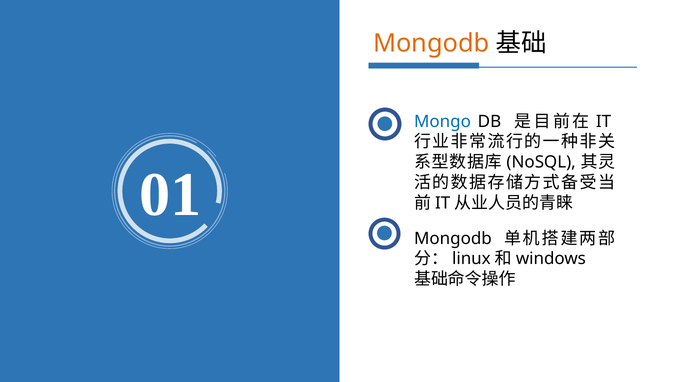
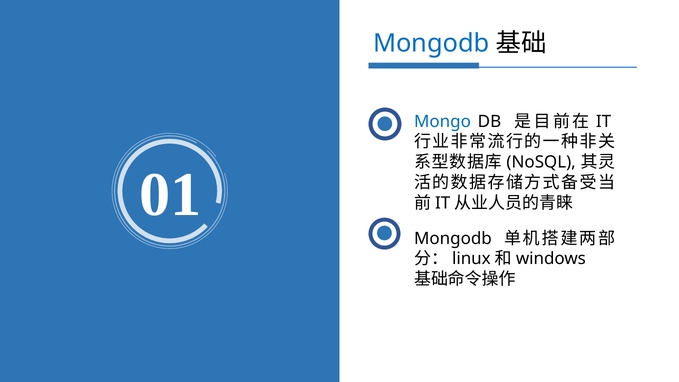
Mongodb colour: orange -> blue (431, 43)
